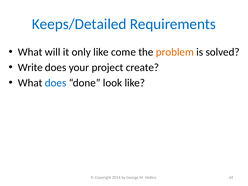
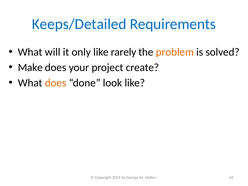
come: come -> rarely (124, 52)
Write: Write -> Make (30, 67)
does colour: blue -> orange (56, 83)
